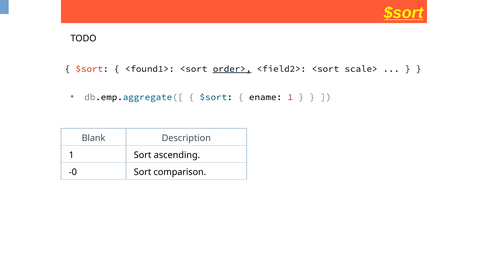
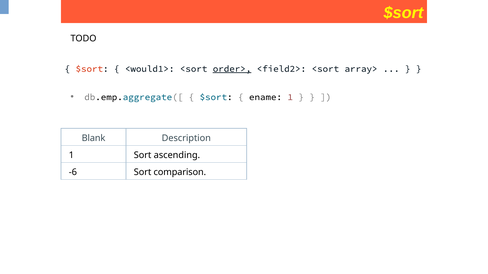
$sort underline: present -> none (403, 13)
<found1>: <found1> -> <would1> (150, 69)
scale>: scale> -> array> (361, 69)
-0: -0 -> -6 (73, 173)
